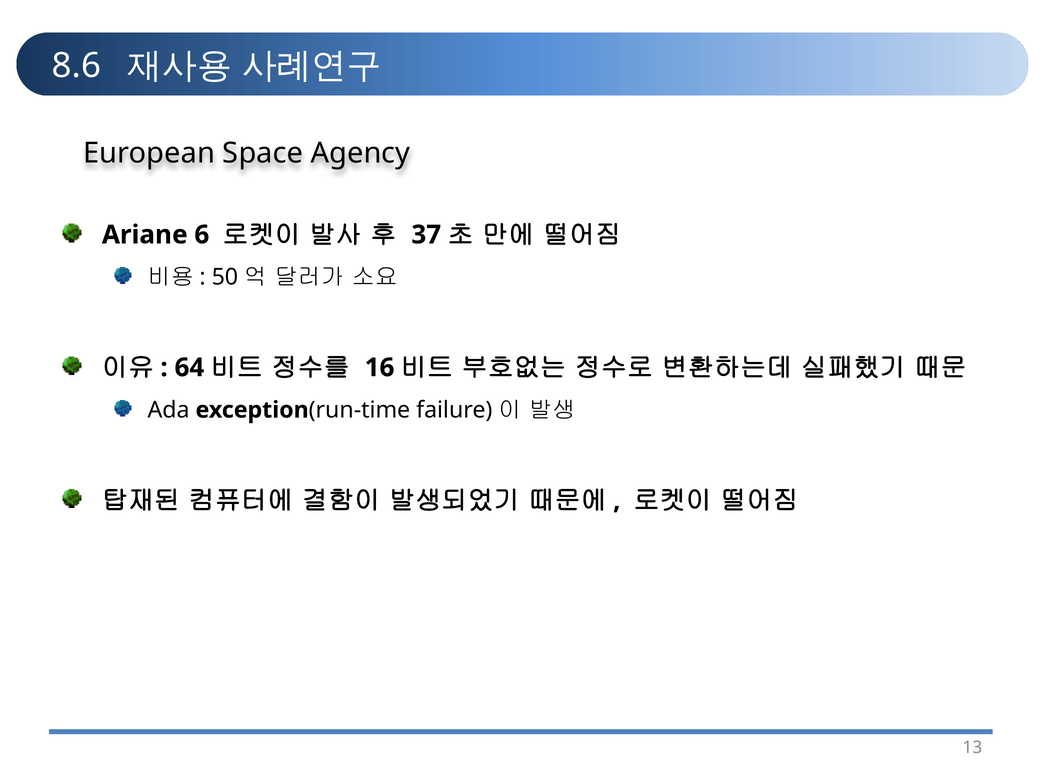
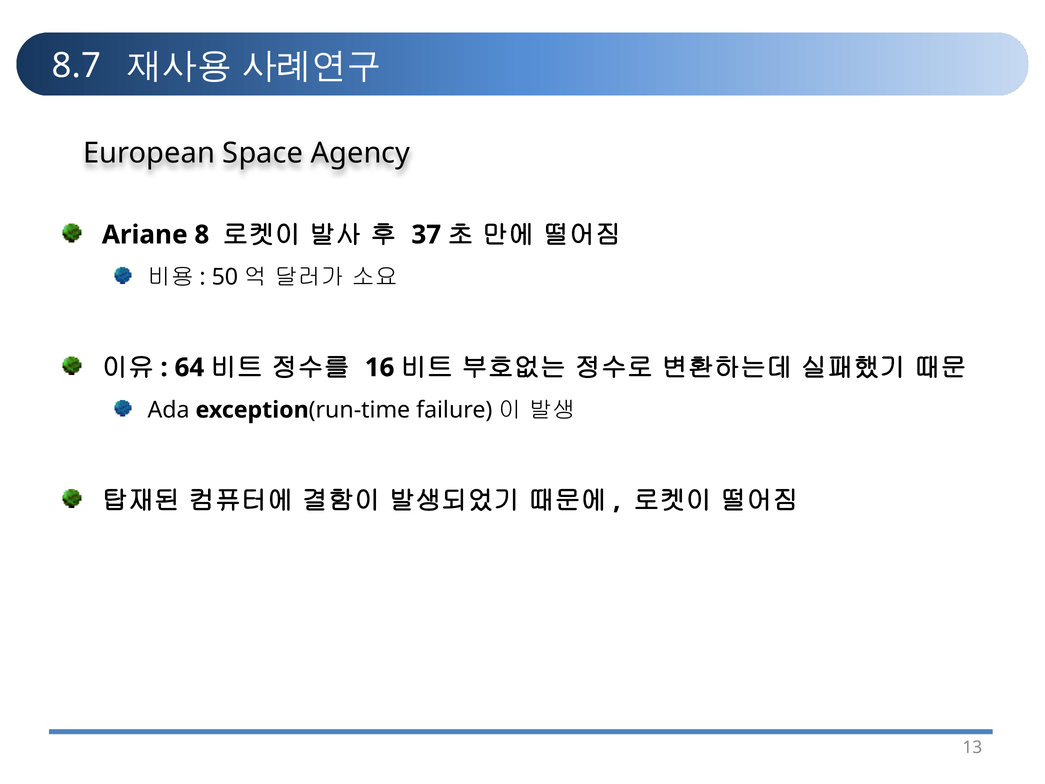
8.6: 8.6 -> 8.7 (76, 66)
6: 6 -> 8 (202, 235)
